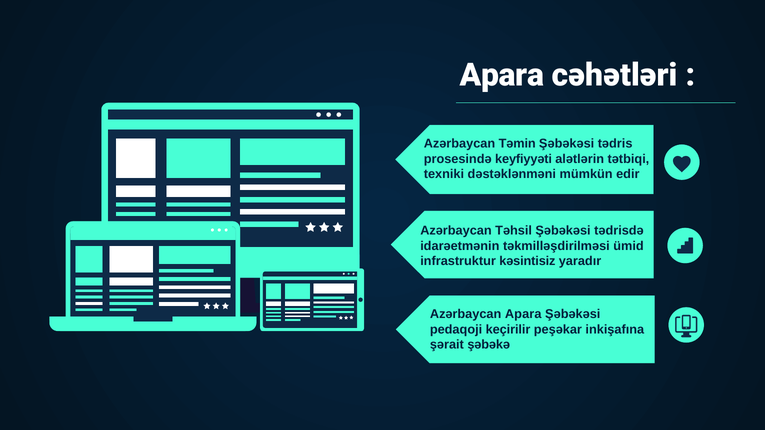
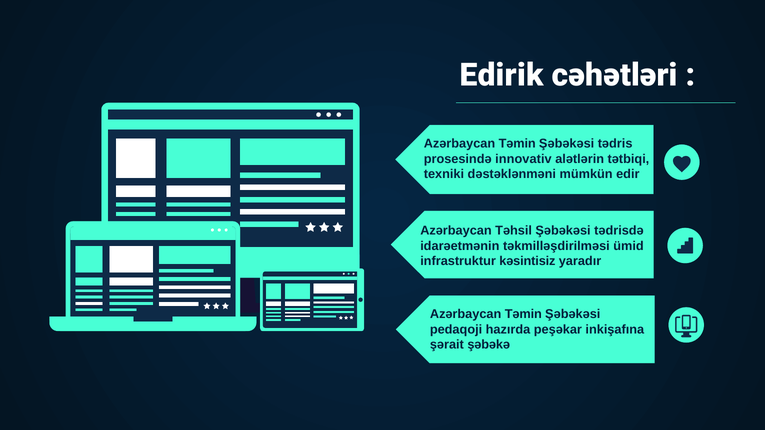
Apara: Apara -> Edirik (502, 75)
keyfiyyəti: keyfiyyəti -> innovativ (523, 159)
Apara: Apara -> Təmin (523, 314)
keçirilir: keçirilir -> hazırda (508, 330)
